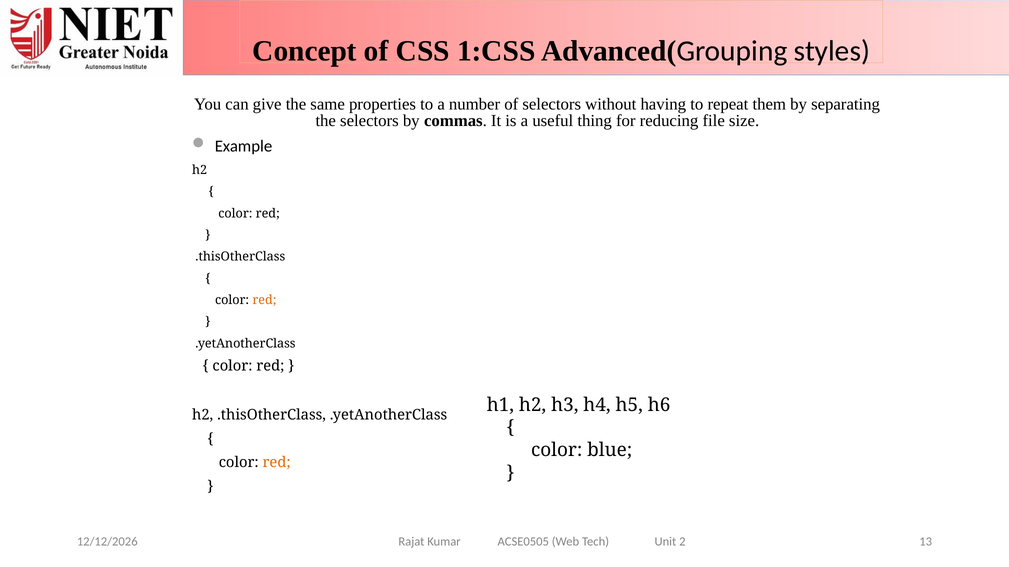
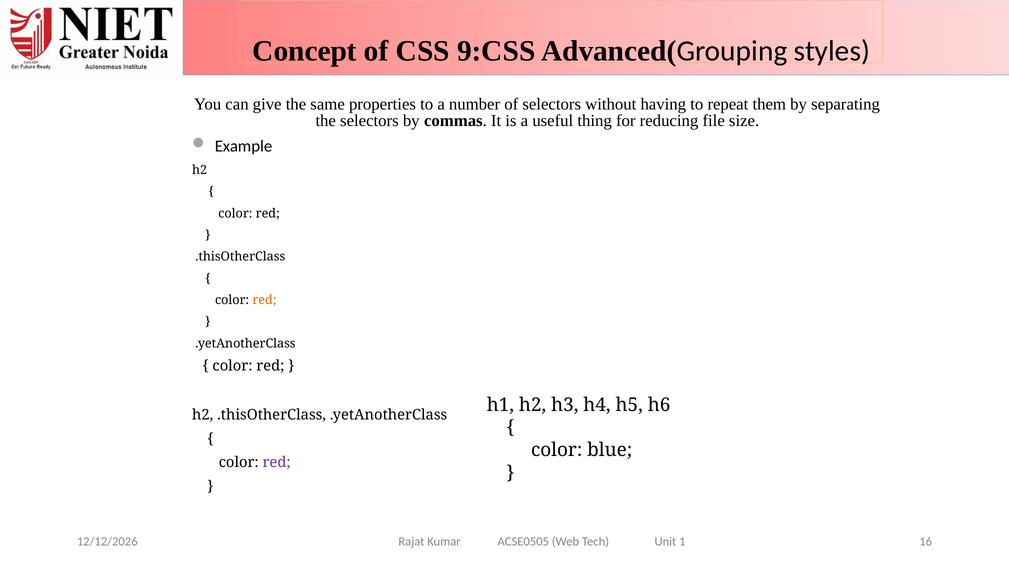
1:CSS: 1:CSS -> 9:CSS (496, 51)
red colour: orange -> purple (277, 463)
13: 13 -> 16 (926, 542)
2: 2 -> 1 (682, 542)
